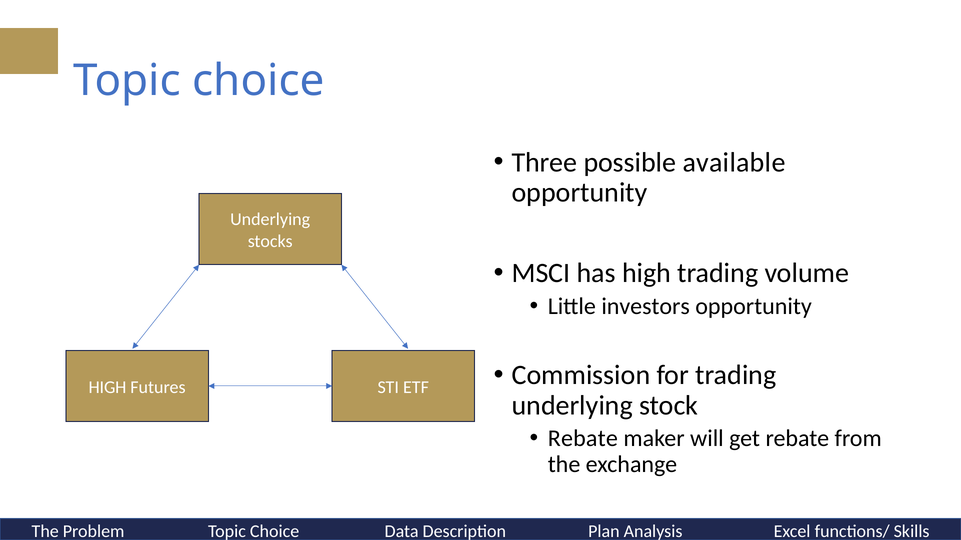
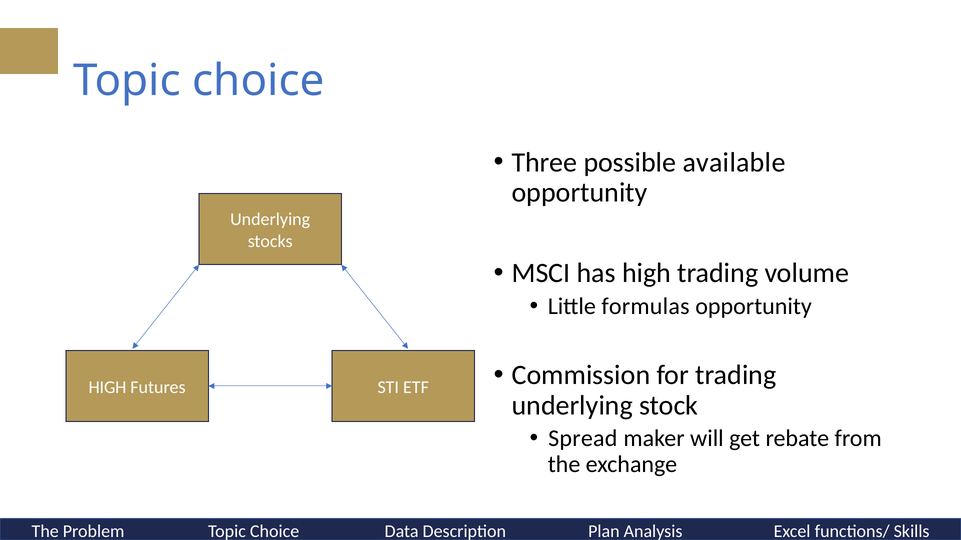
investors: investors -> formulas (645, 306)
Rebate: Rebate -> Spread (583, 439)
